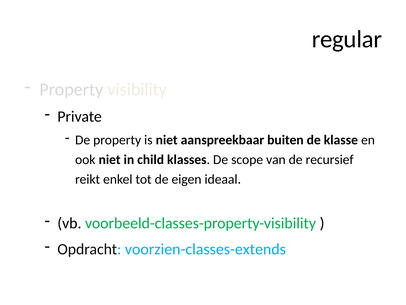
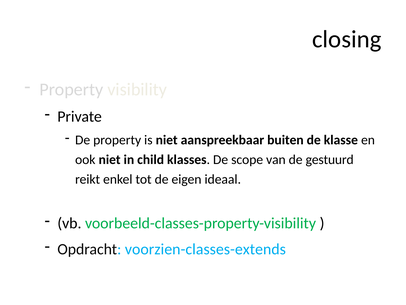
regular: regular -> closing (347, 39)
recursief: recursief -> gestuurd (330, 159)
